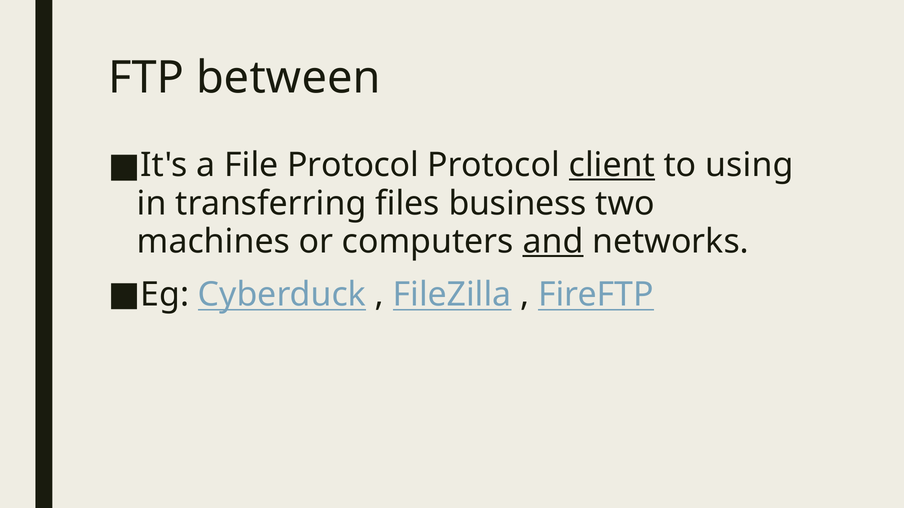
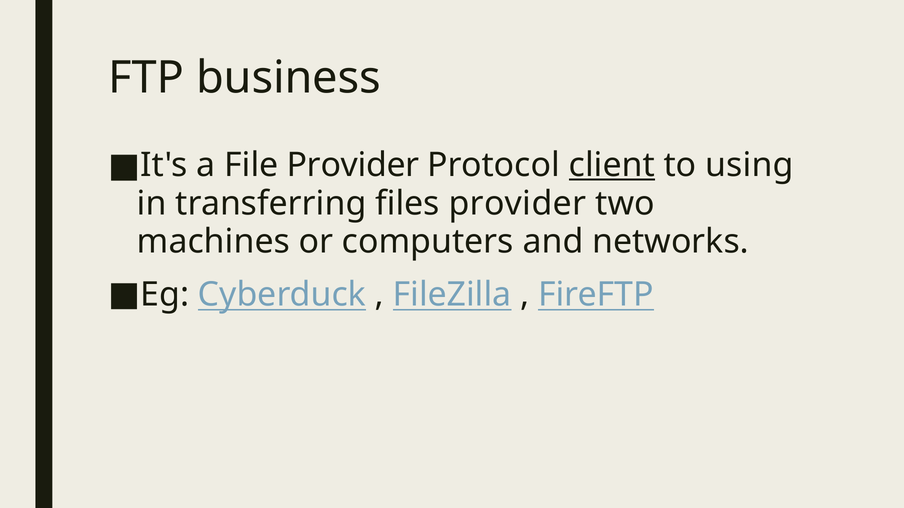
between: between -> business (289, 78)
File Protocol: Protocol -> Provider (353, 165)
files business: business -> provider (517, 204)
and underline: present -> none (553, 242)
